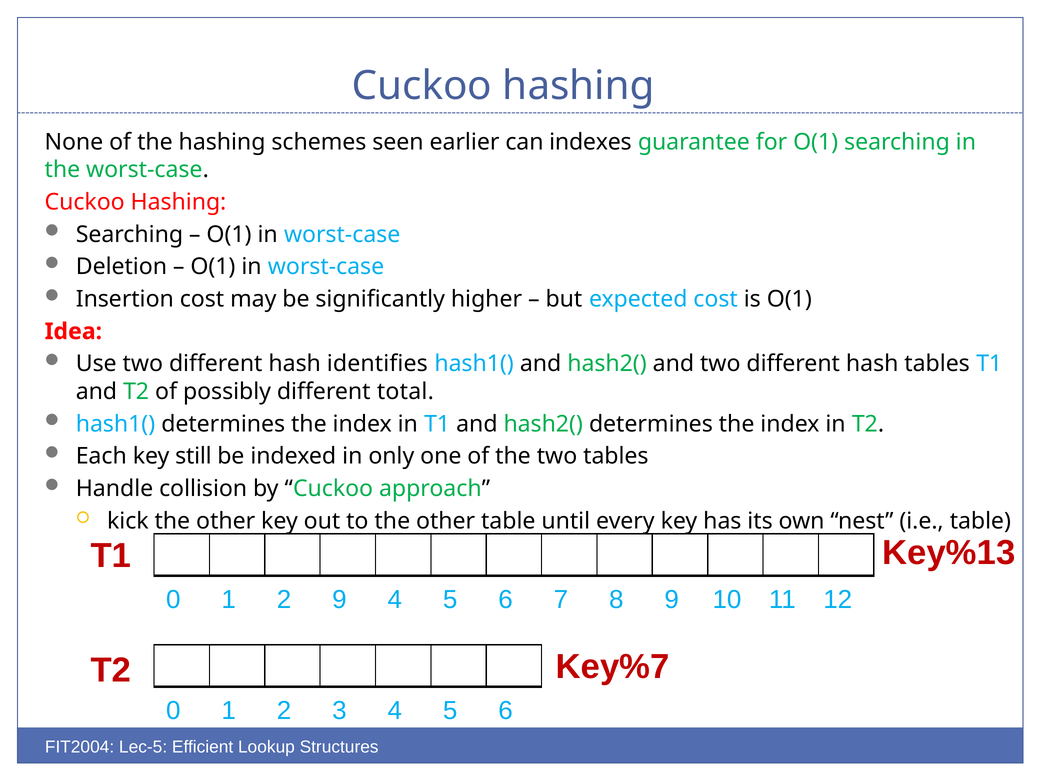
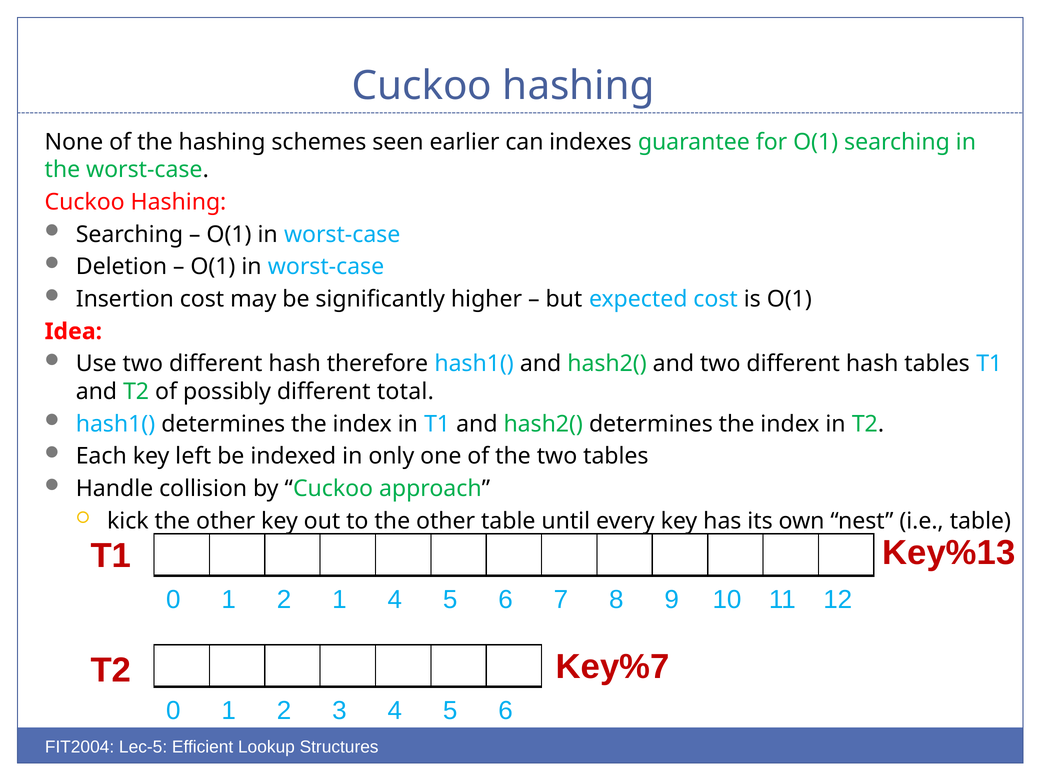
identifies: identifies -> therefore (377, 364)
still: still -> left (193, 456)
2 9: 9 -> 1 (339, 600)
